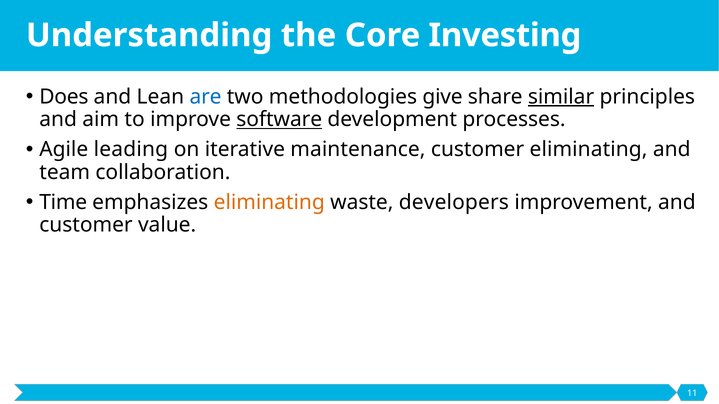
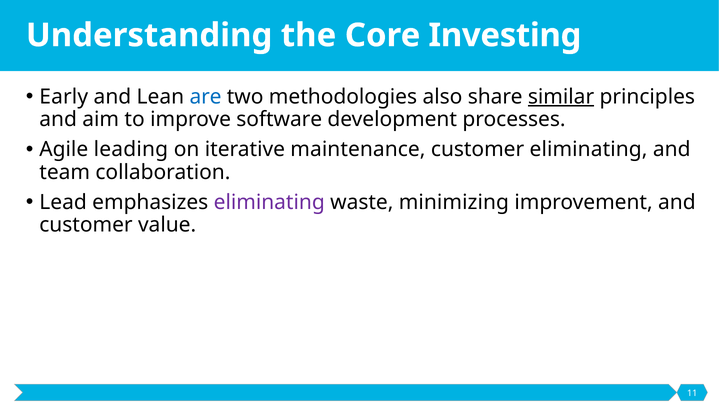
Does: Does -> Early (64, 97)
give: give -> also (442, 97)
software underline: present -> none (279, 120)
Time: Time -> Lead (63, 202)
eliminating colour: orange -> purple (269, 202)
developers: developers -> minimizing (454, 202)
